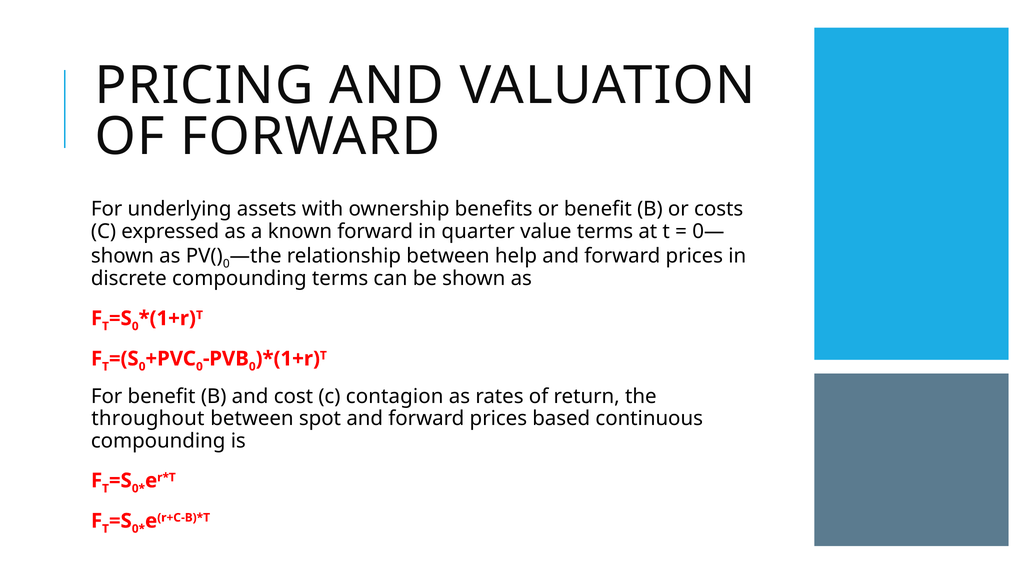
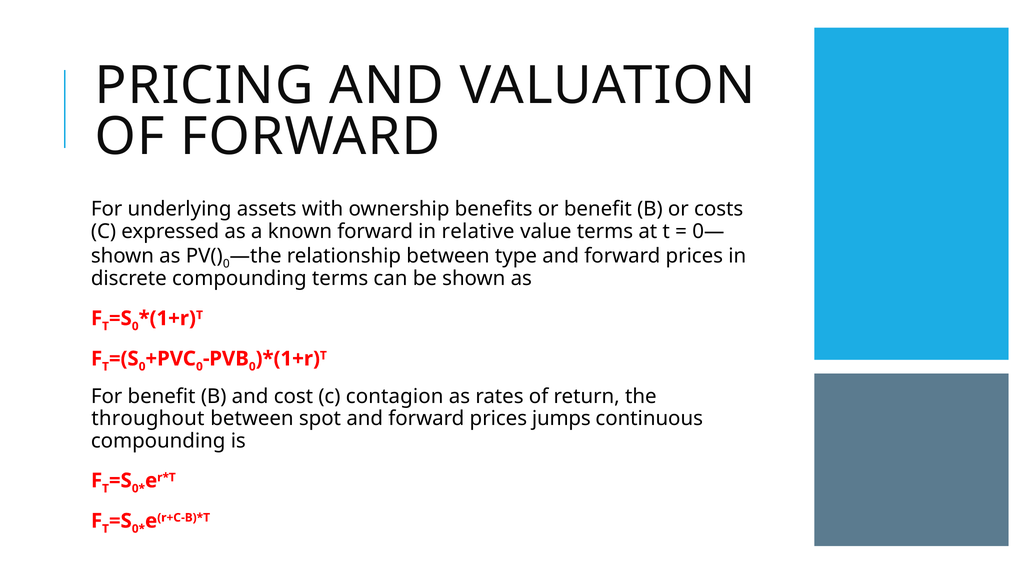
quarter: quarter -> relative (478, 231)
help: help -> type (516, 256)
based: based -> jumps (561, 419)
